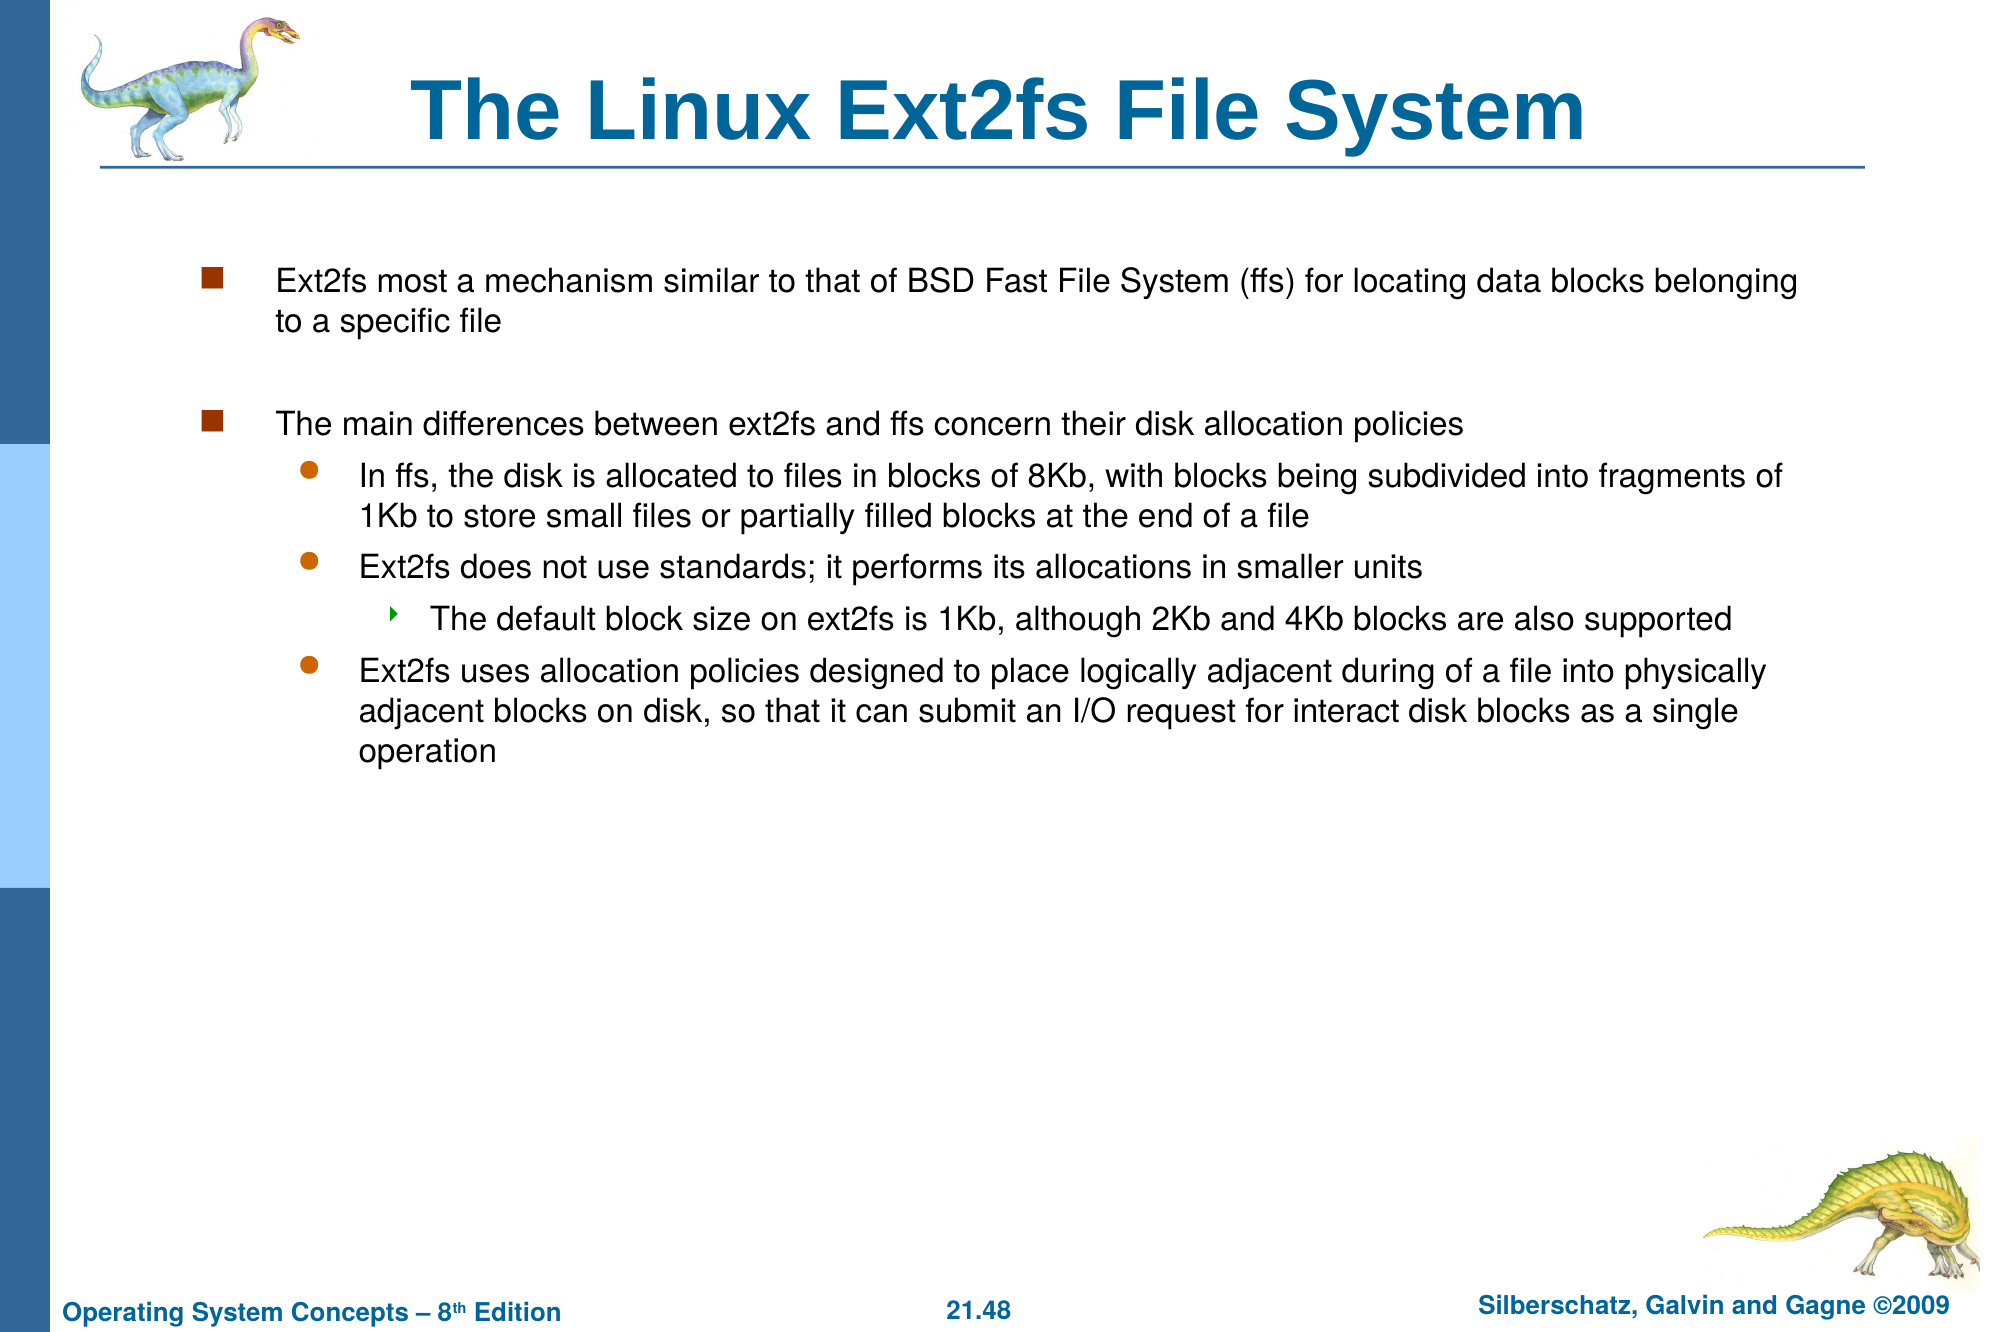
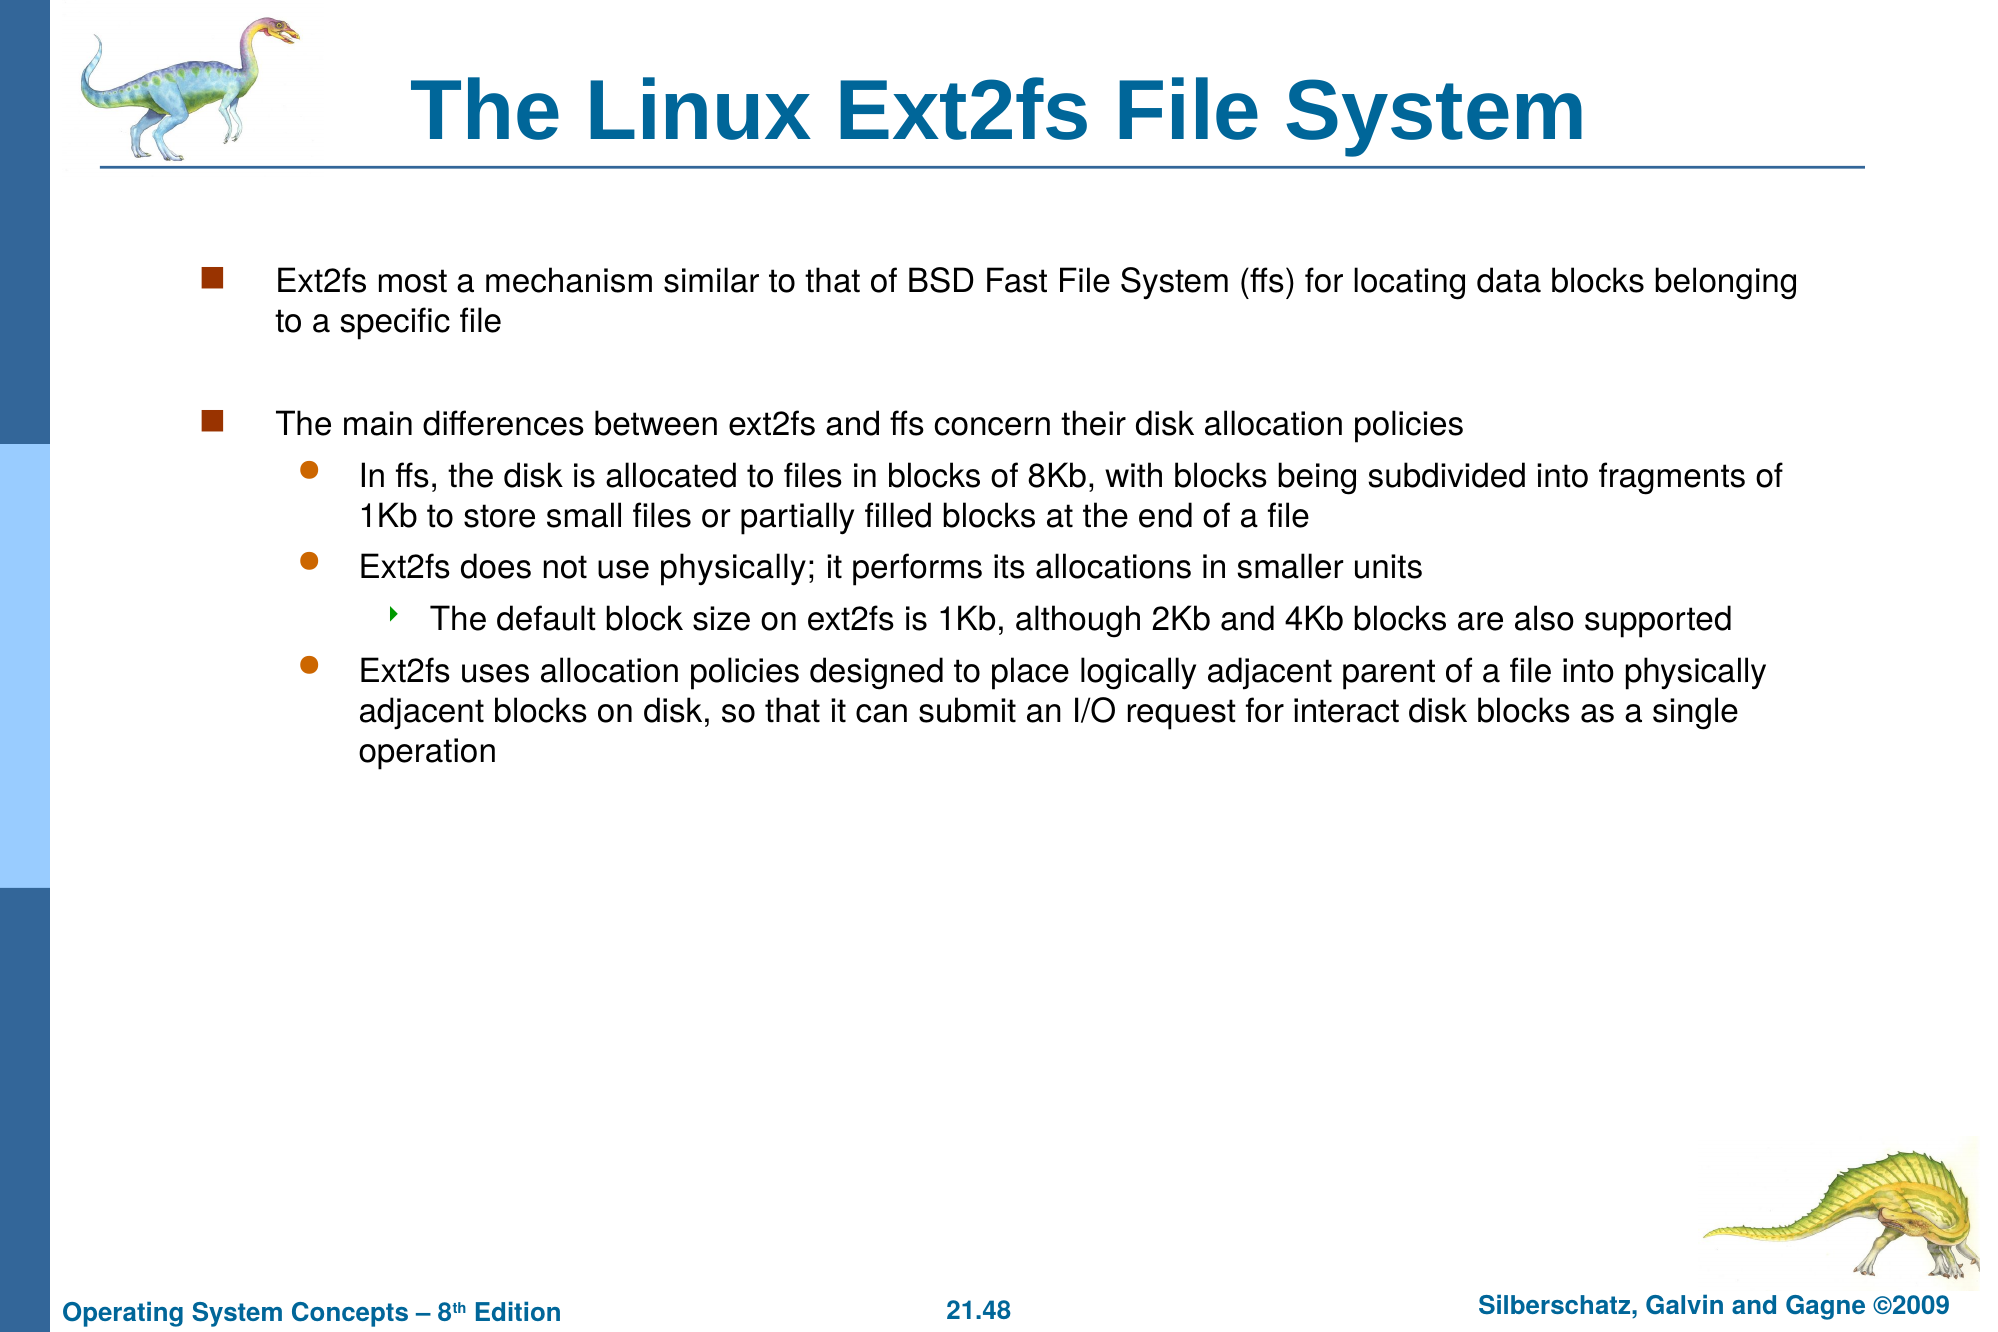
use standards: standards -> physically (738, 568)
during: during -> parent (1389, 671)
